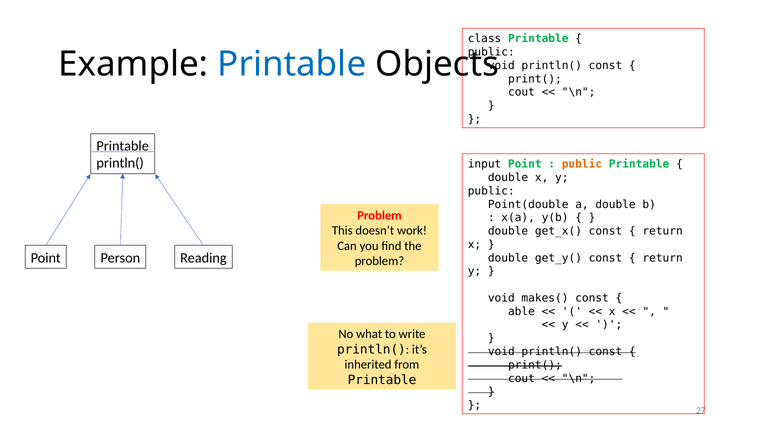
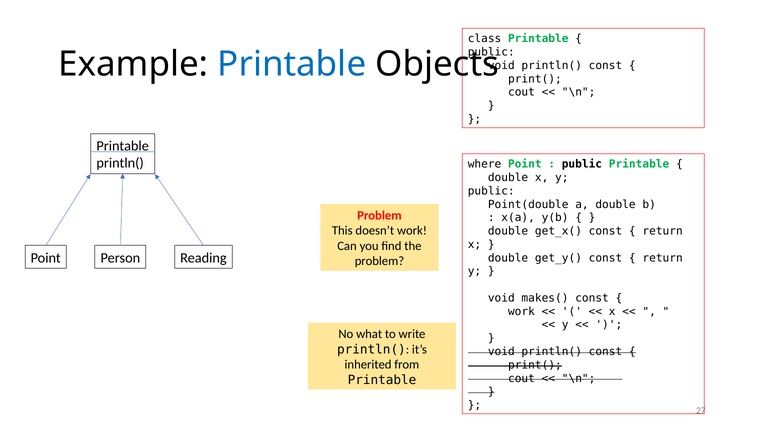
input: input -> where (485, 164)
public colour: orange -> black (582, 164)
able: able -> work (521, 311)
